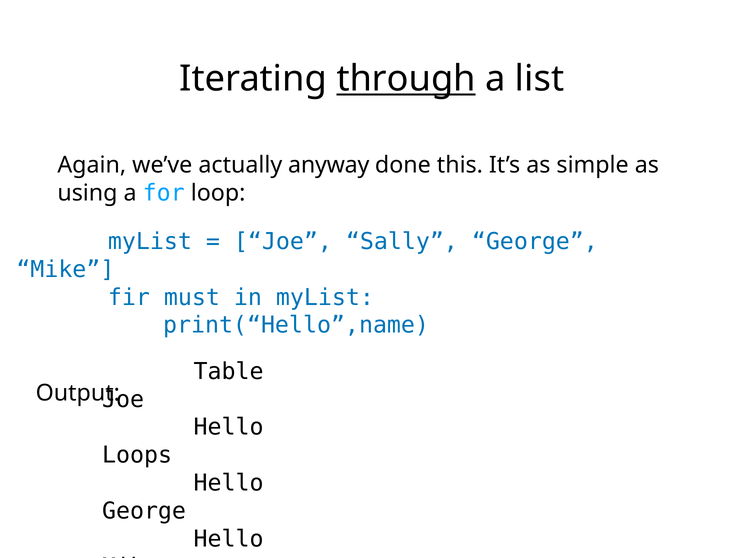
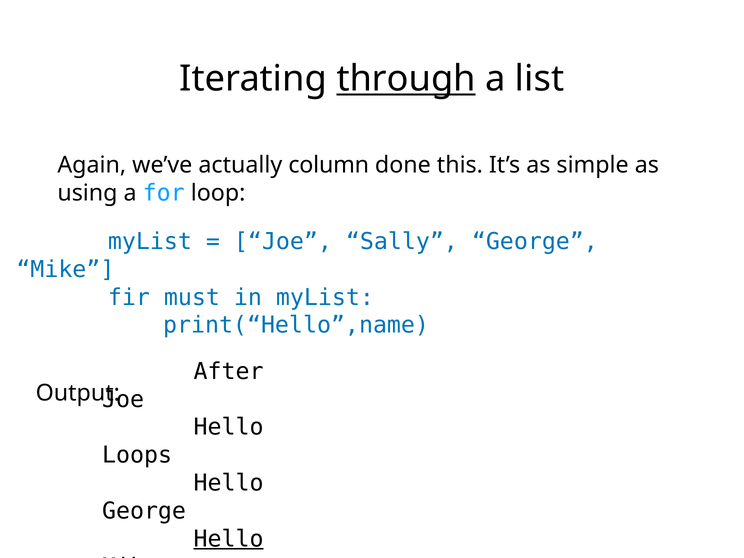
anyway: anyway -> column (329, 165)
Table: Table -> After (229, 371)
Hello underline: none -> present (229, 539)
